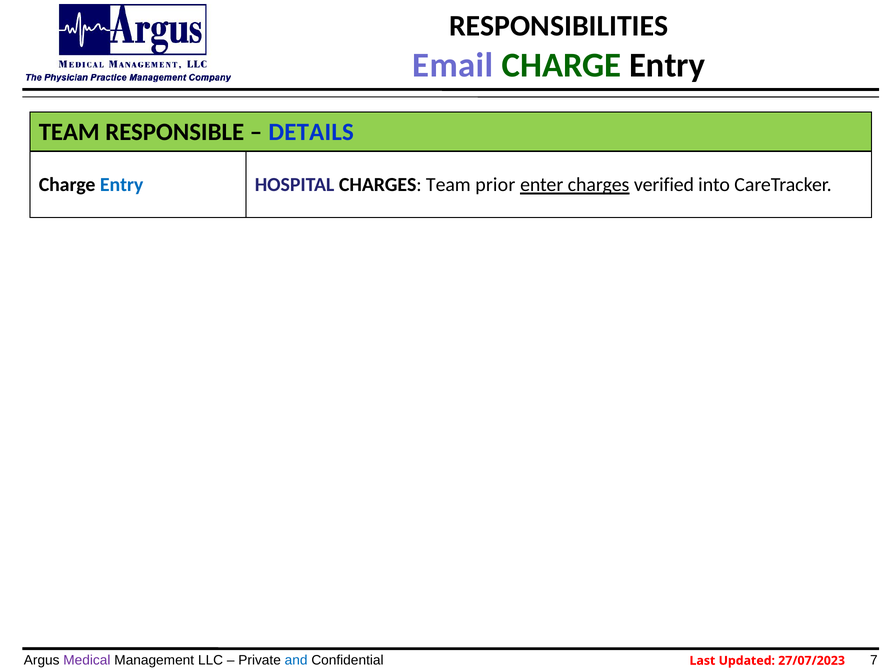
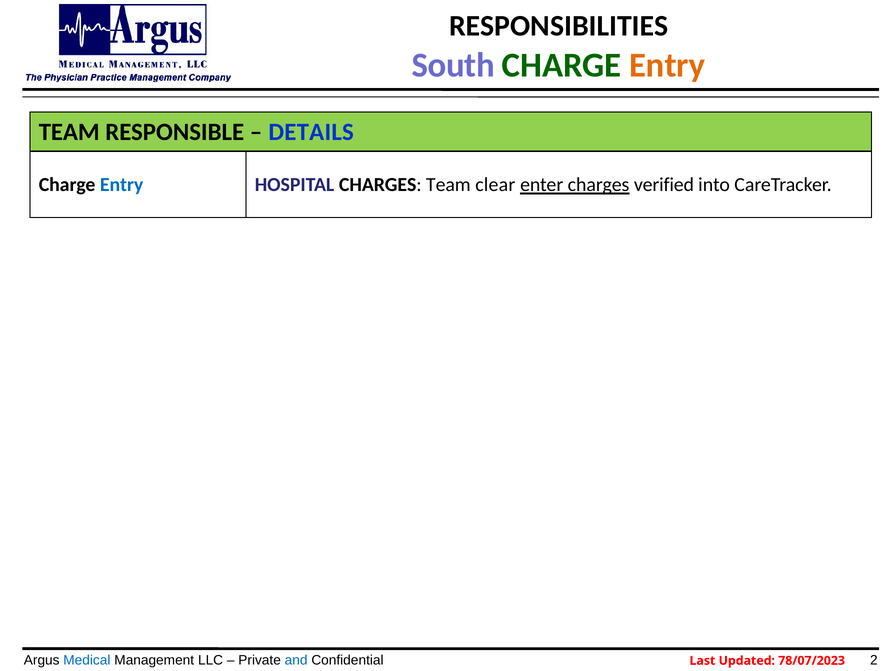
Email: Email -> South (453, 65)
Entry colour: black -> orange (667, 65)
prior: prior -> clear (495, 185)
Medical colour: purple -> blue (87, 660)
7: 7 -> 2 (874, 660)
27/07/2023: 27/07/2023 -> 78/07/2023 (812, 660)
